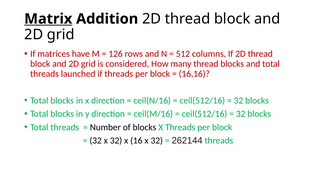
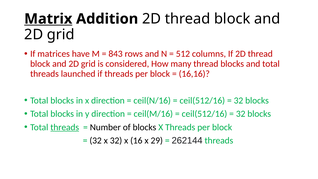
126: 126 -> 843 (116, 54)
threads underline: none -> present (65, 127)
16 x 32: 32 -> 29 (157, 140)
